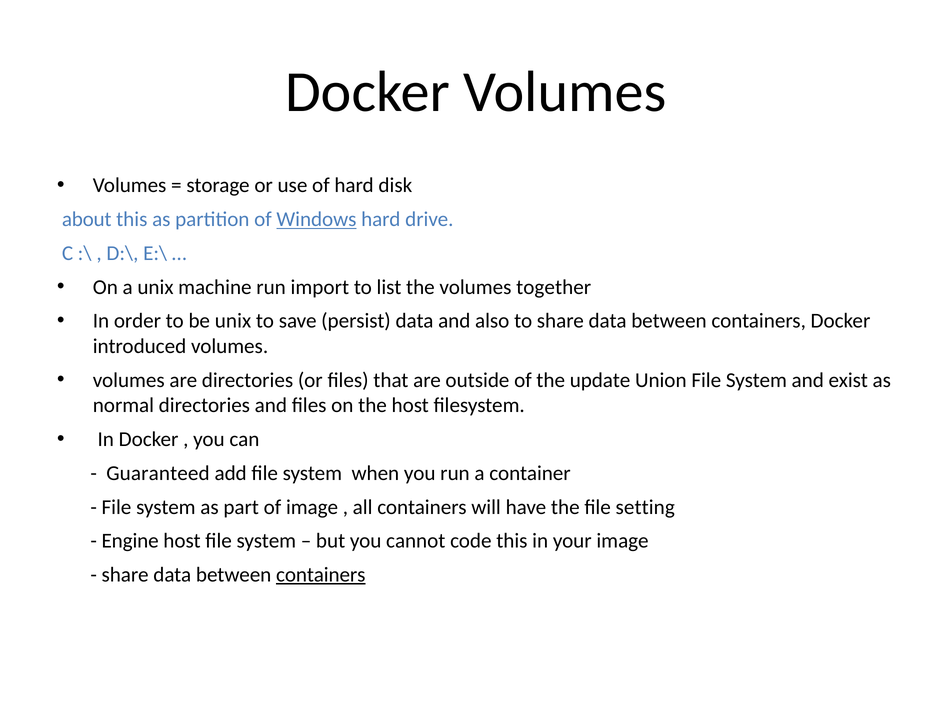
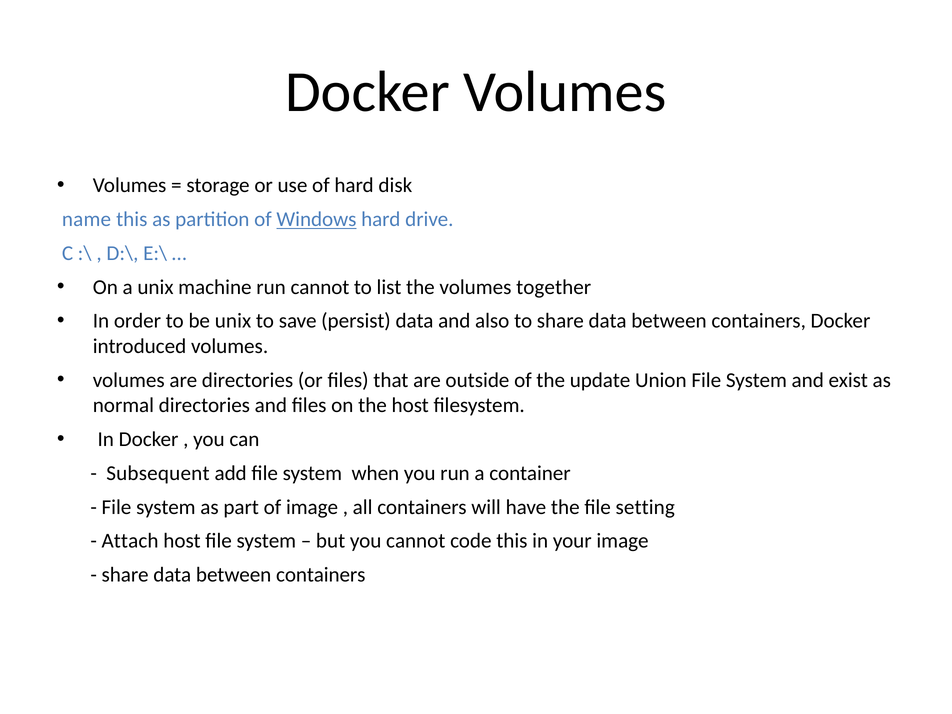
about: about -> name (87, 219)
run import: import -> cannot (320, 287)
Guaranteed: Guaranteed -> Subsequent (158, 473)
Engine: Engine -> Attach (130, 541)
containers underline: present -> none (321, 575)
